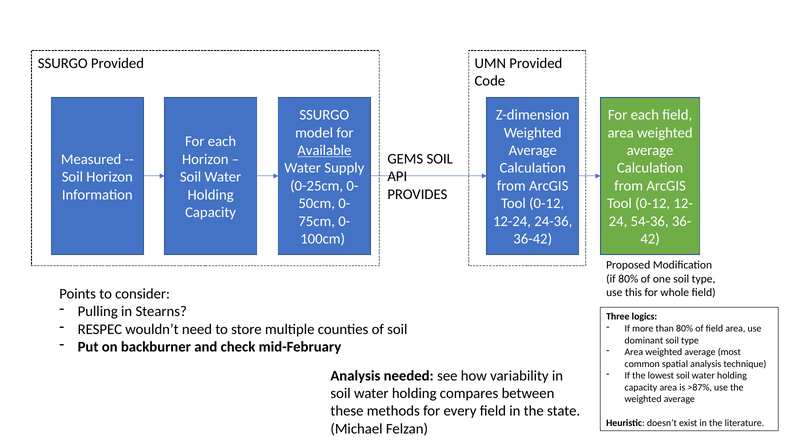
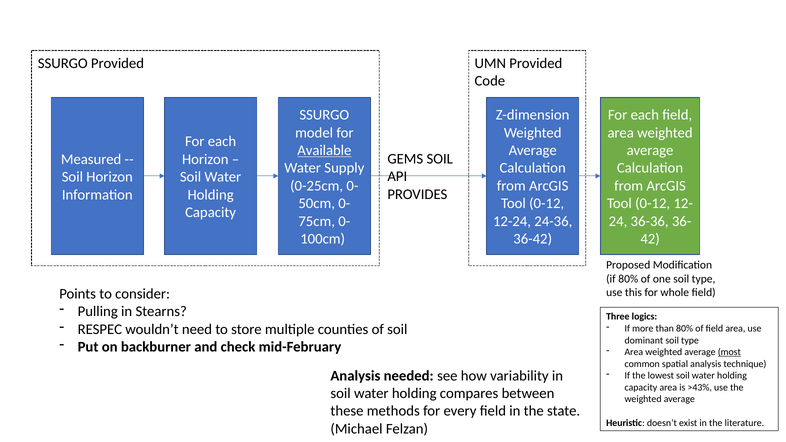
54-36: 54-36 -> 36-36 (650, 221)
most underline: none -> present (729, 352)
>87%: >87% -> >43% (700, 388)
